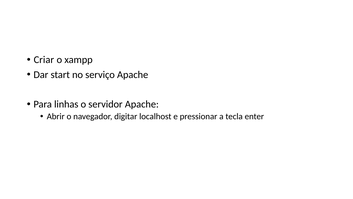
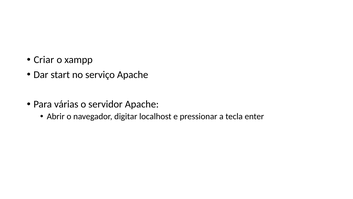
linhas: linhas -> várias (66, 104)
